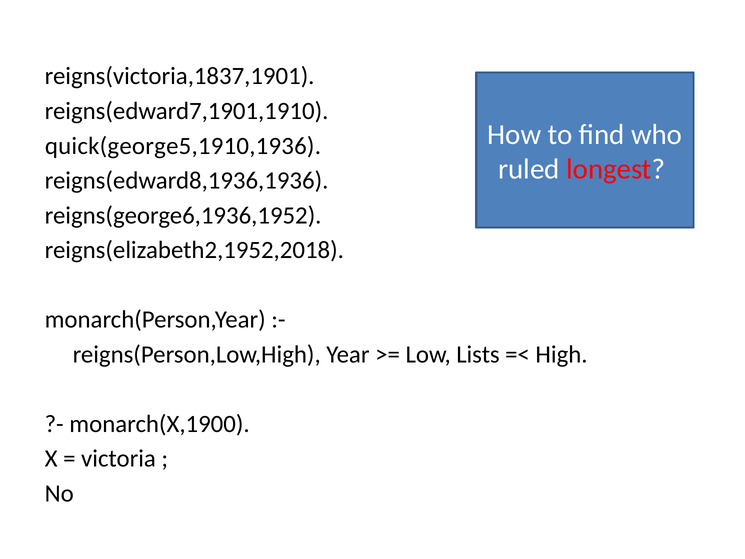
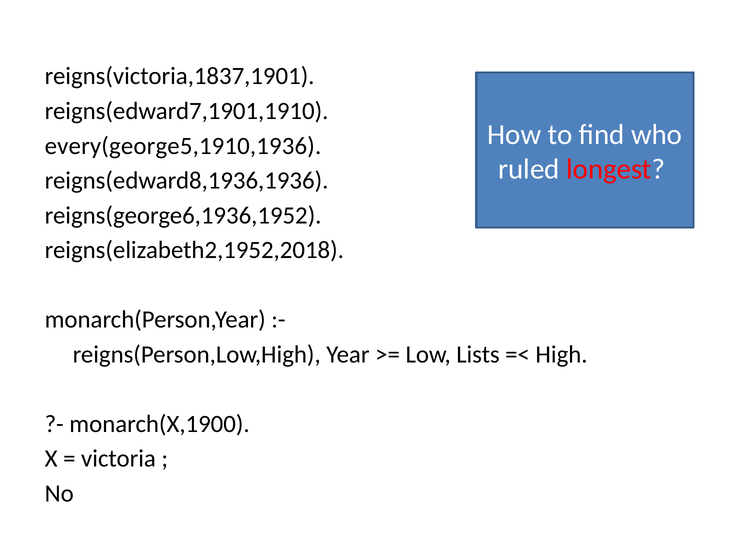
quick(george5,1910,1936: quick(george5,1910,1936 -> every(george5,1910,1936 (183, 146)
